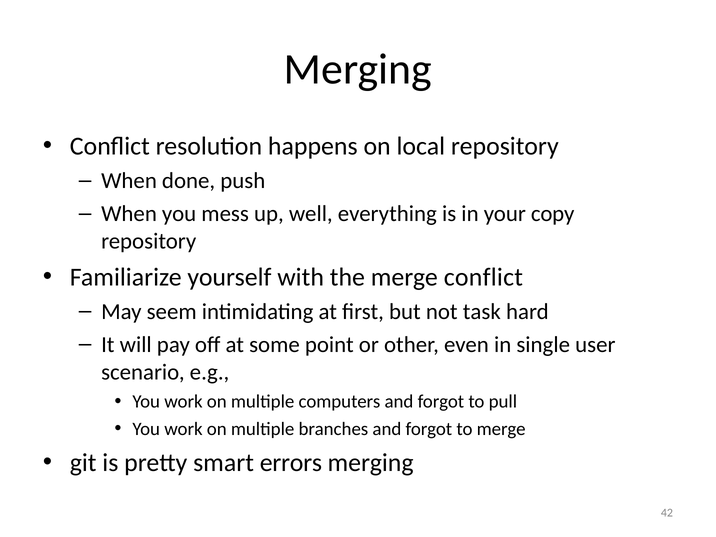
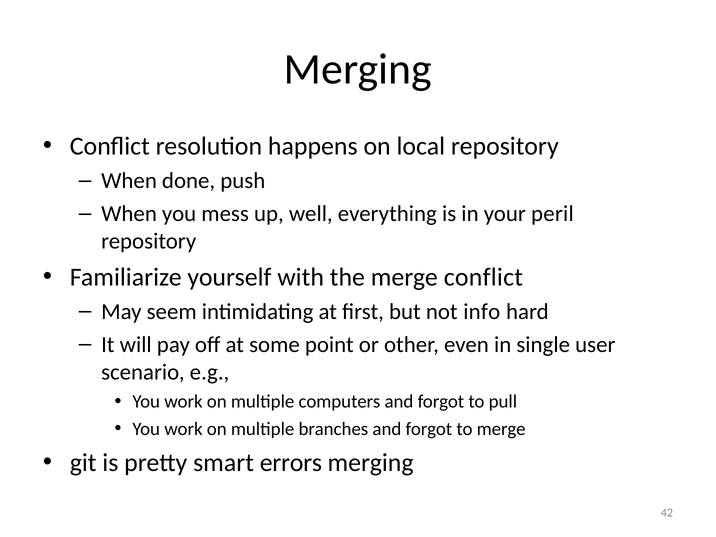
copy: copy -> peril (552, 214)
task: task -> info (482, 312)
